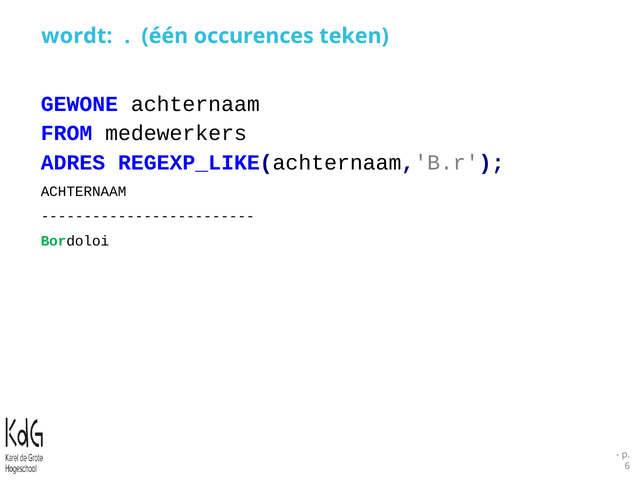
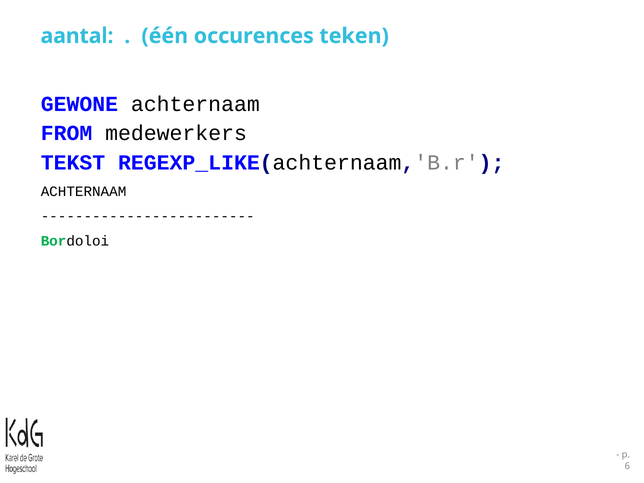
wordt: wordt -> aantal (77, 36)
ADRES: ADRES -> TEKST (73, 163)
